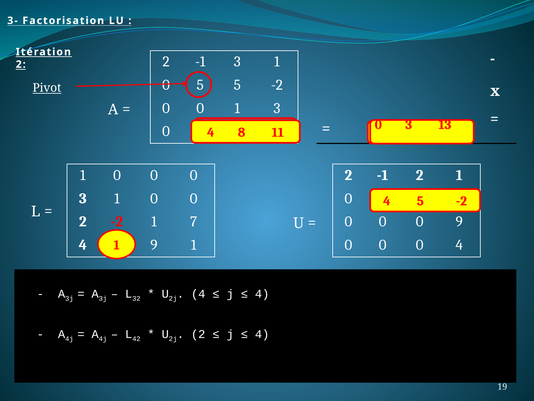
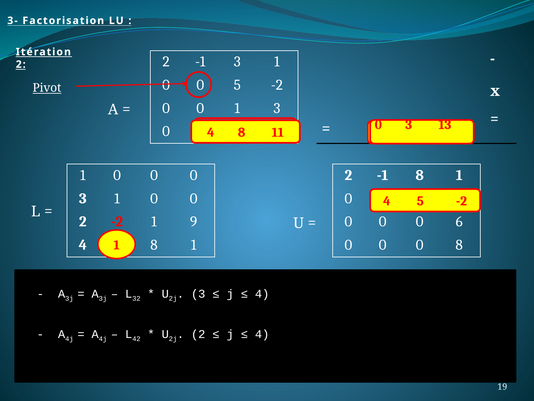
5: 5 -> 0 (200, 85)
-1 2: 2 -> 8 (420, 175)
7: 7 -> 9 (194, 221)
0 9: 9 -> 6 (459, 221)
9: 9 -> 8 (154, 245)
0 0 4: 4 -> 8 (459, 245)
4: 4 -> 3 (198, 294)
